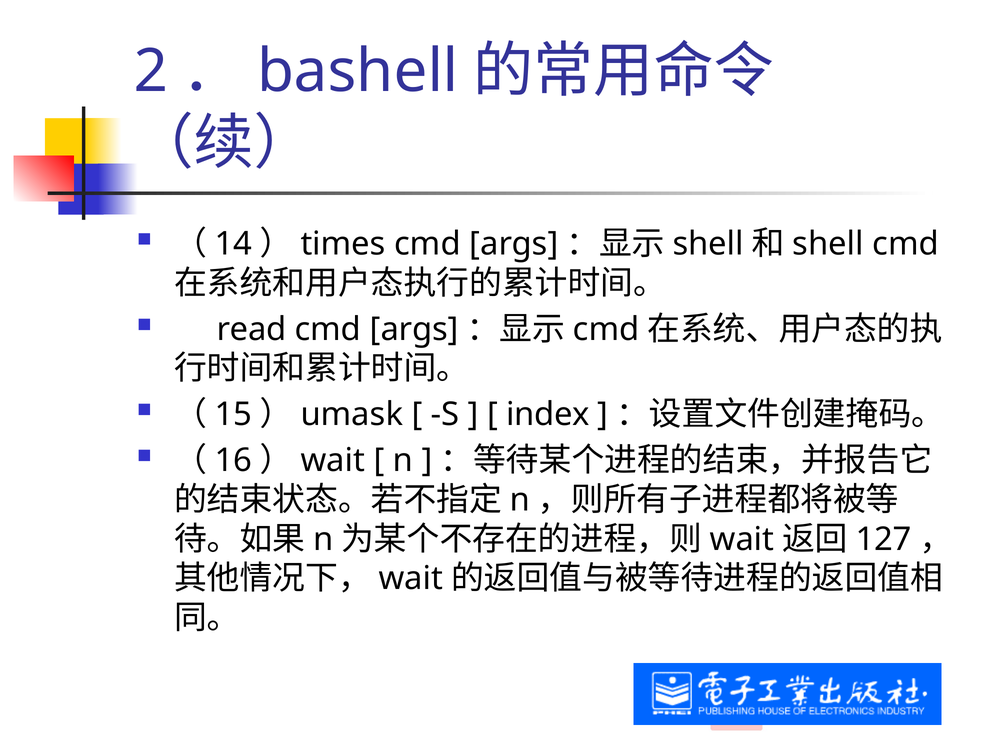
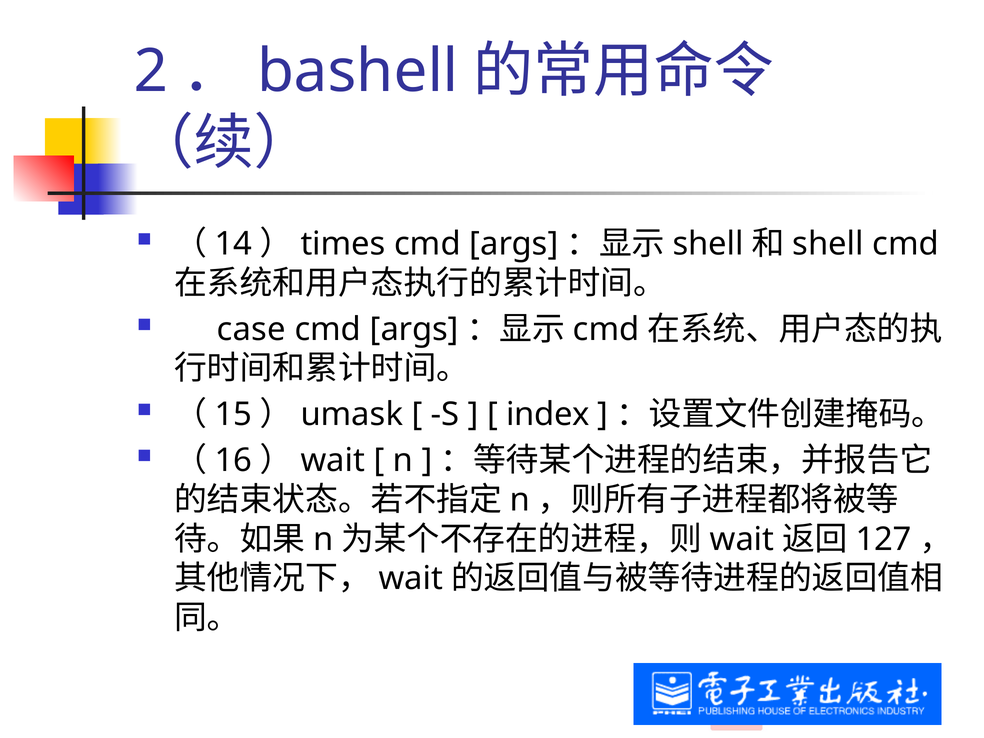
read: read -> case (251, 329)
